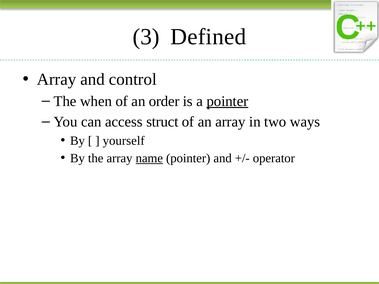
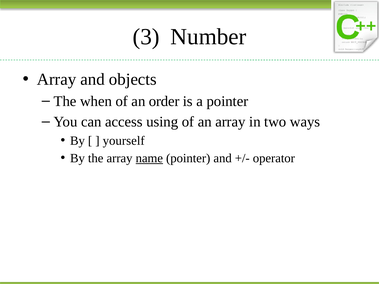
Defined: Defined -> Number (208, 37)
control: control -> objects (133, 80)
pointer underline: present -> none (227, 101)
struct: struct -> using (162, 122)
